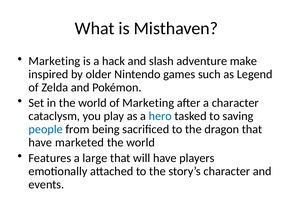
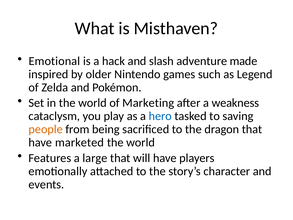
Marketing: Marketing -> Emotional (54, 61)
make: make -> made (243, 61)
a character: character -> weakness (235, 103)
people colour: blue -> orange (46, 129)
